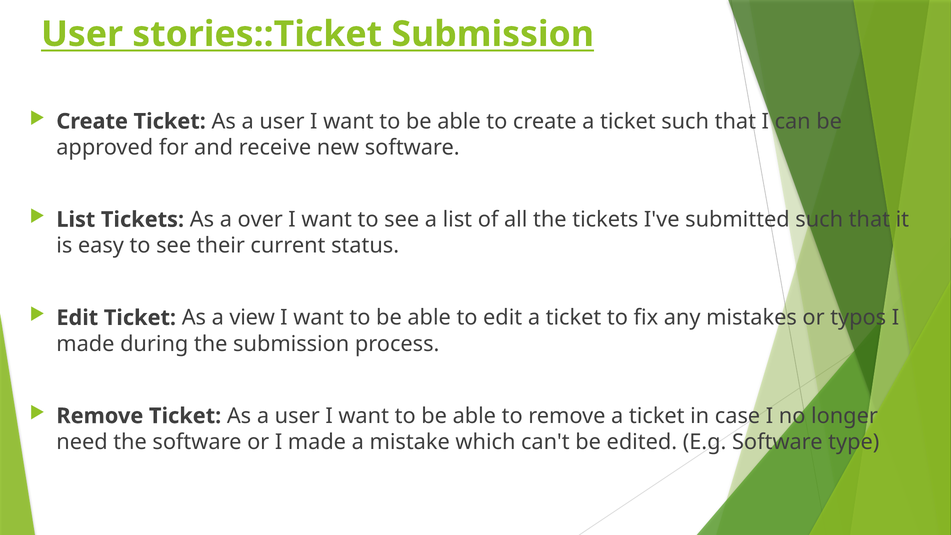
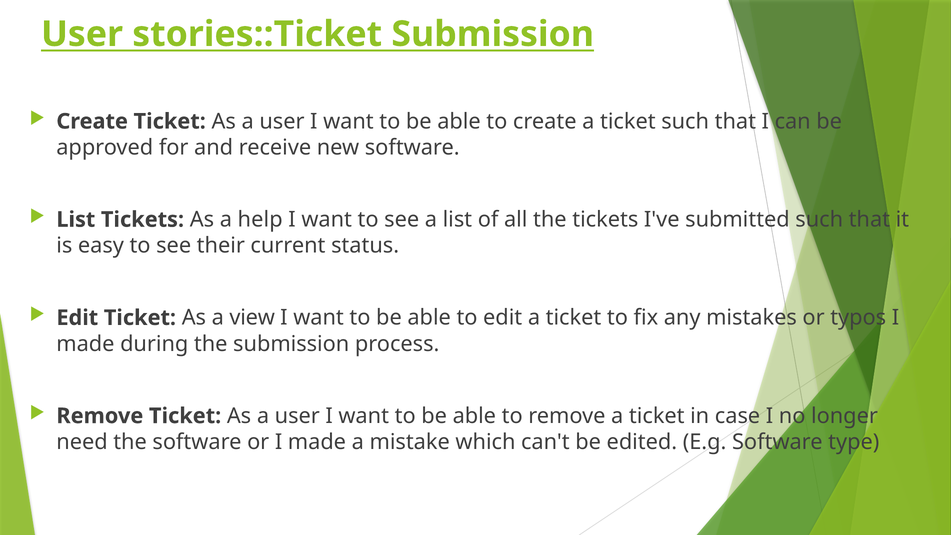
over: over -> help (260, 220)
